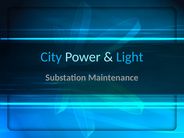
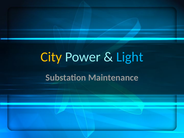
City colour: light blue -> yellow (51, 57)
